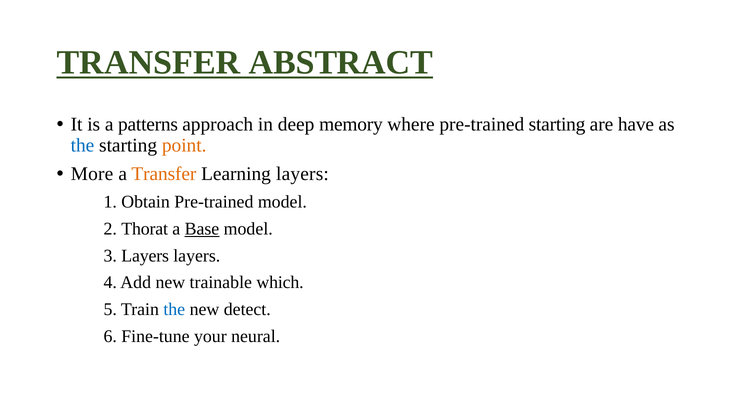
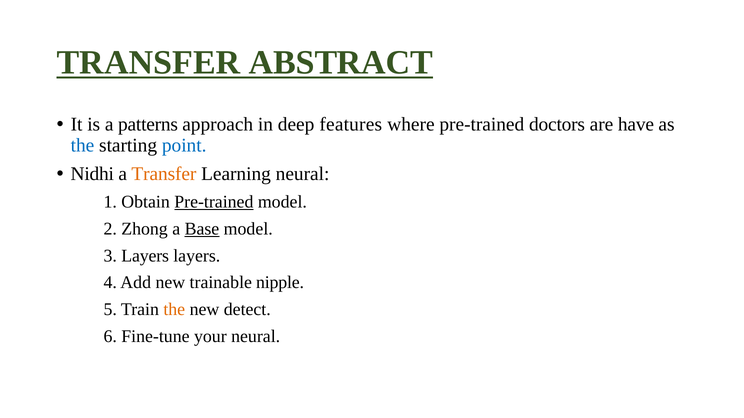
memory: memory -> features (351, 125)
pre-trained starting: starting -> doctors (557, 125)
point colour: orange -> blue (184, 145)
More: More -> Nidhi (92, 174)
Learning layers: layers -> neural (303, 174)
Pre-trained underline: none -> present (214, 202)
Thorat: Thorat -> Zhong (145, 229)
which: which -> nipple (280, 283)
the colour: blue -> orange (174, 310)
